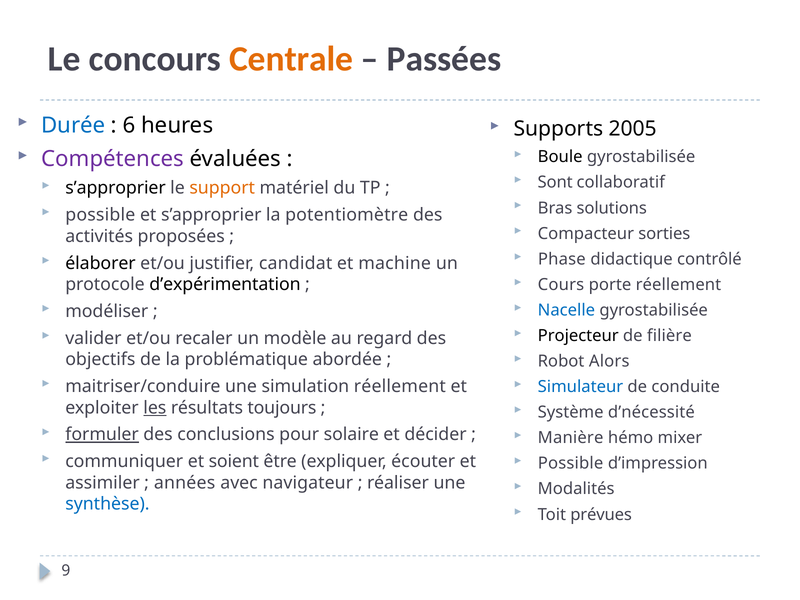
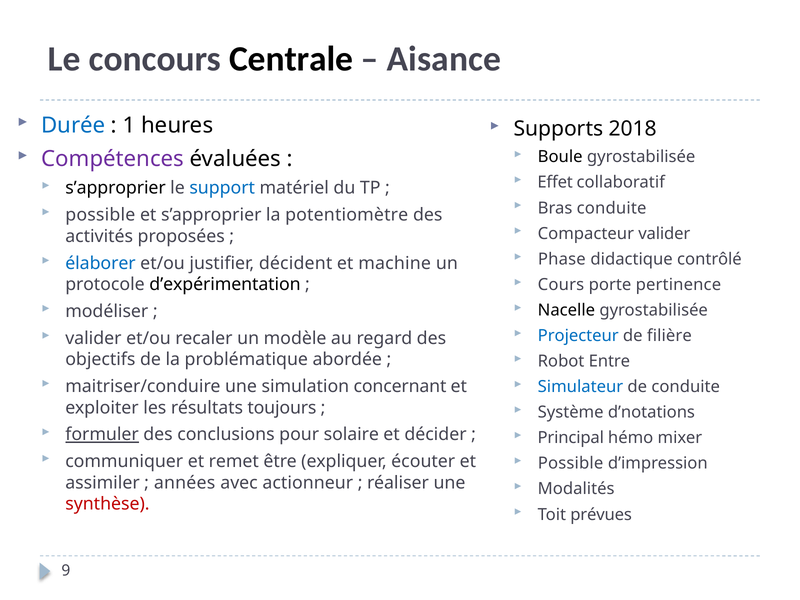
Centrale colour: orange -> black (291, 59)
Passées: Passées -> Aisance (444, 59)
6: 6 -> 1 (129, 126)
2005: 2005 -> 2018 (633, 129)
Sont: Sont -> Effet (555, 182)
support colour: orange -> blue (222, 188)
Bras solutions: solutions -> conduite (612, 208)
Compacteur sorties: sorties -> valider (664, 234)
élaborer colour: black -> blue (100, 263)
candidat: candidat -> décident (296, 263)
porte réellement: réellement -> pertinence (678, 285)
Nacelle colour: blue -> black (566, 310)
Projecteur colour: black -> blue (578, 336)
Alors: Alors -> Entre (609, 361)
simulation réellement: réellement -> concernant (400, 386)
les underline: present -> none (155, 408)
d’nécessité: d’nécessité -> d’notations (651, 412)
Manière: Manière -> Principal (571, 438)
soient: soient -> remet (234, 461)
navigateur: navigateur -> actionneur (308, 483)
synthèse colour: blue -> red (107, 504)
